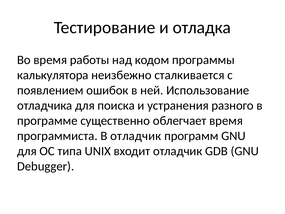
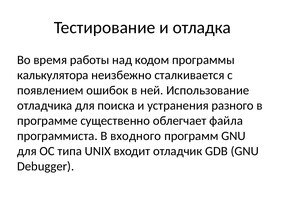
облегчает время: время -> файла (226, 121)
В отладчик: отладчик -> входного (136, 136)
